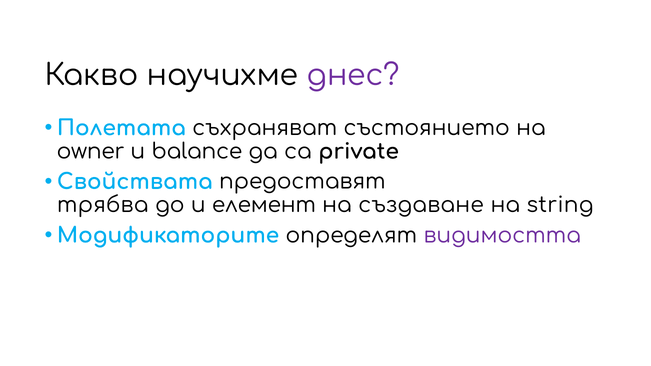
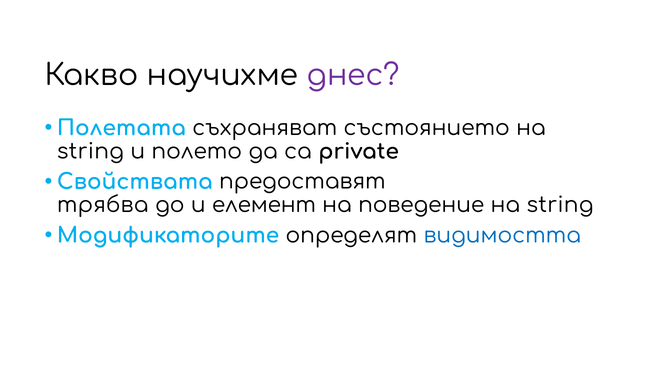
owner: owner -> string (90, 152)
balance: balance -> полето (197, 152)
създаване: създаване -> поведение (421, 205)
видимостта colour: purple -> blue (502, 236)
